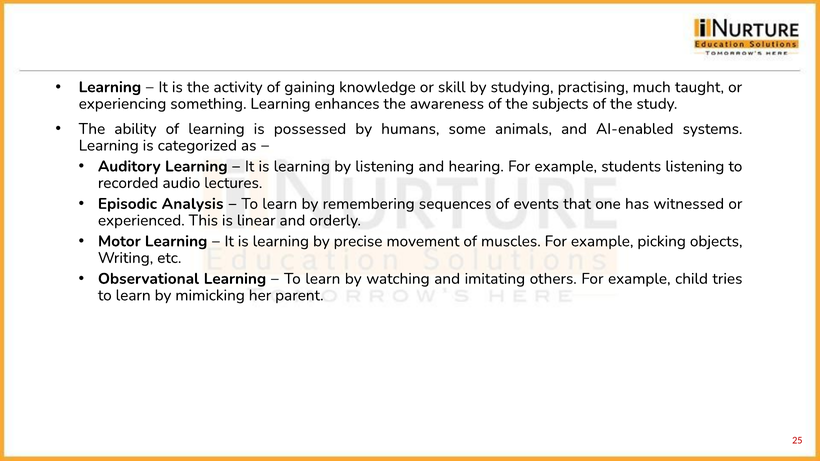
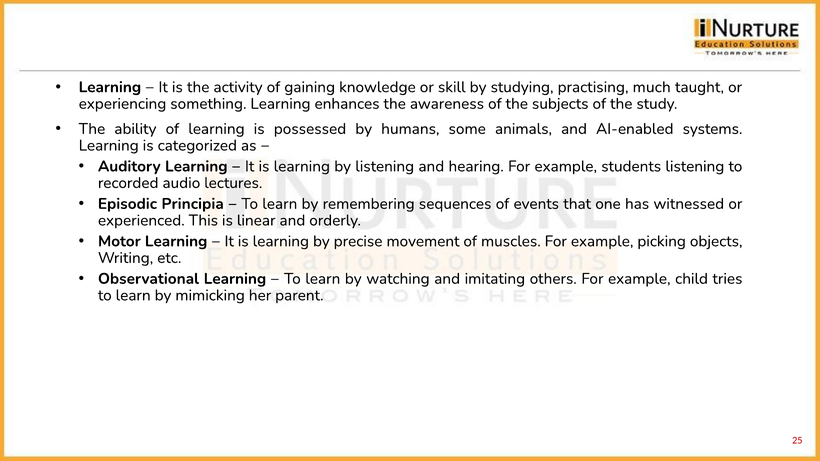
Analysis: Analysis -> Principia (193, 204)
